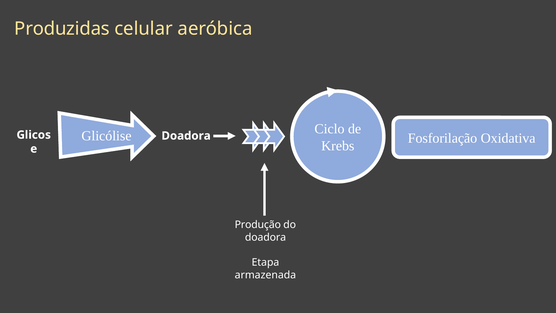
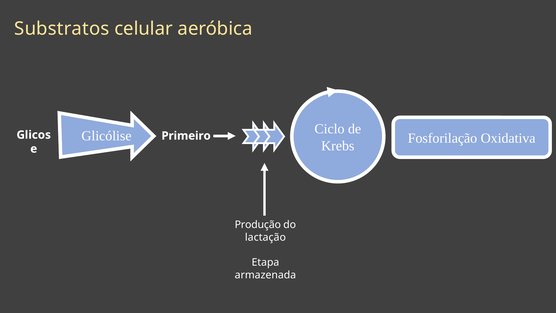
Produzidas: Produzidas -> Substratos (62, 29)
Doadora: Doadora -> Primeiro (186, 136)
doadora: doadora -> lactação (265, 237)
